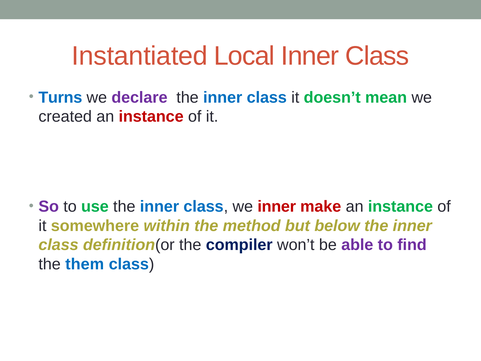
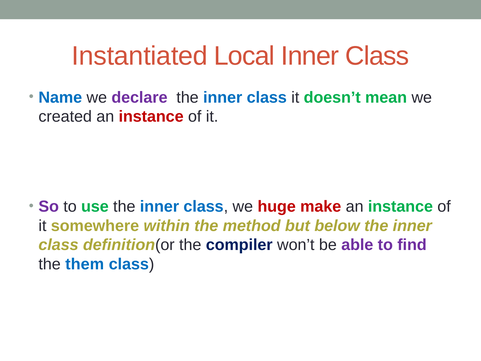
Turns: Turns -> Name (60, 97)
we inner: inner -> huge (277, 206)
